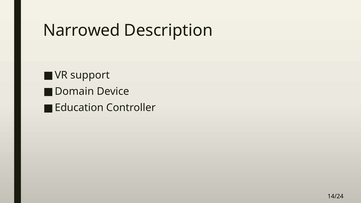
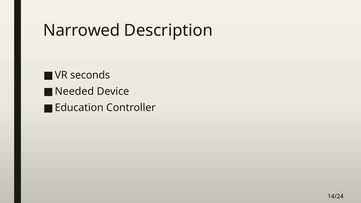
support: support -> seconds (90, 75)
Domain: Domain -> Needed (74, 91)
